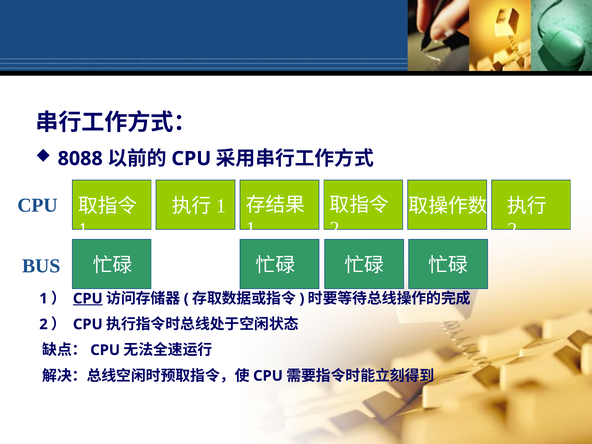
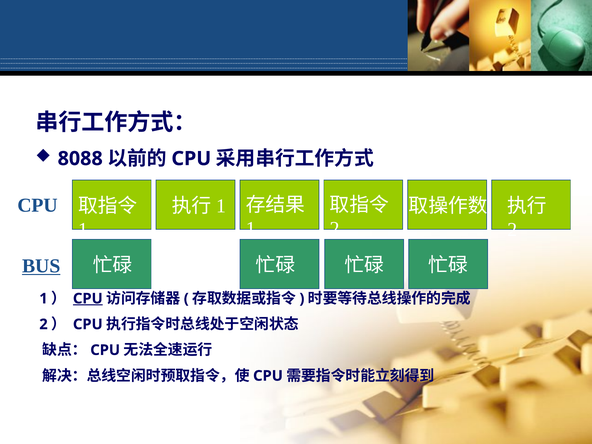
BUS underline: none -> present (41, 266)
